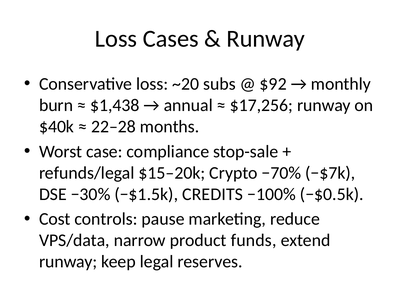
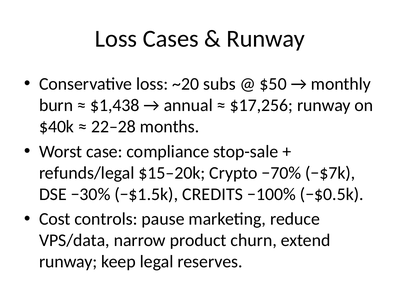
$92: $92 -> $50 (273, 84)
funds: funds -> churn (254, 240)
